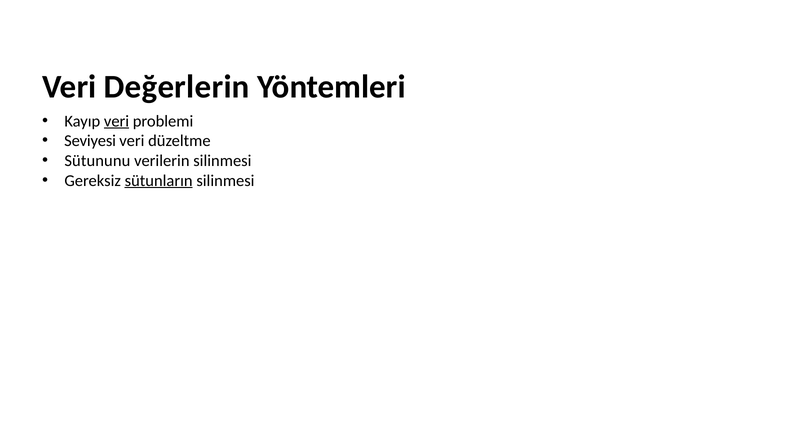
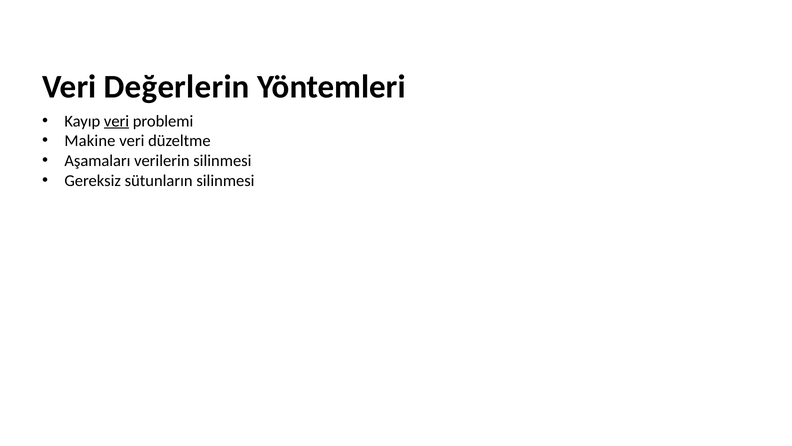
Seviyesi: Seviyesi -> Makine (90, 141)
Sütununu: Sütununu -> Aşamaları (97, 161)
sütunların underline: present -> none (159, 180)
